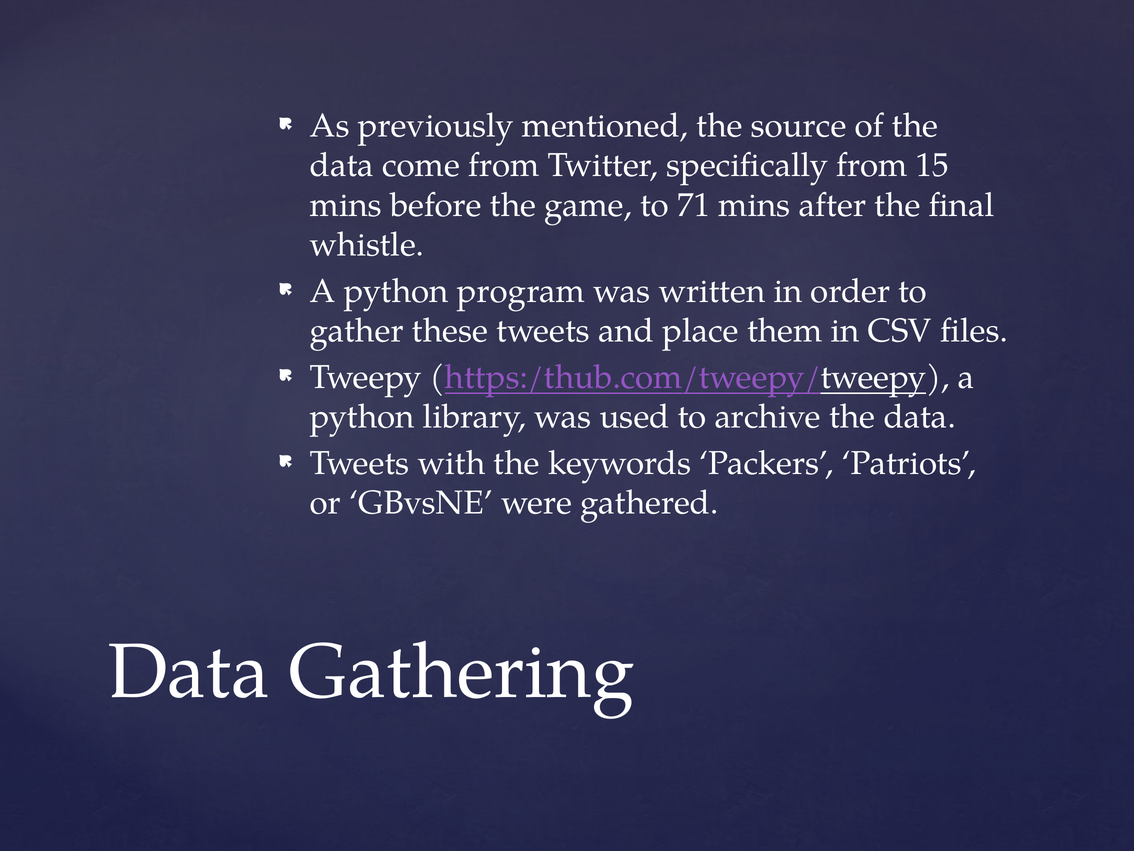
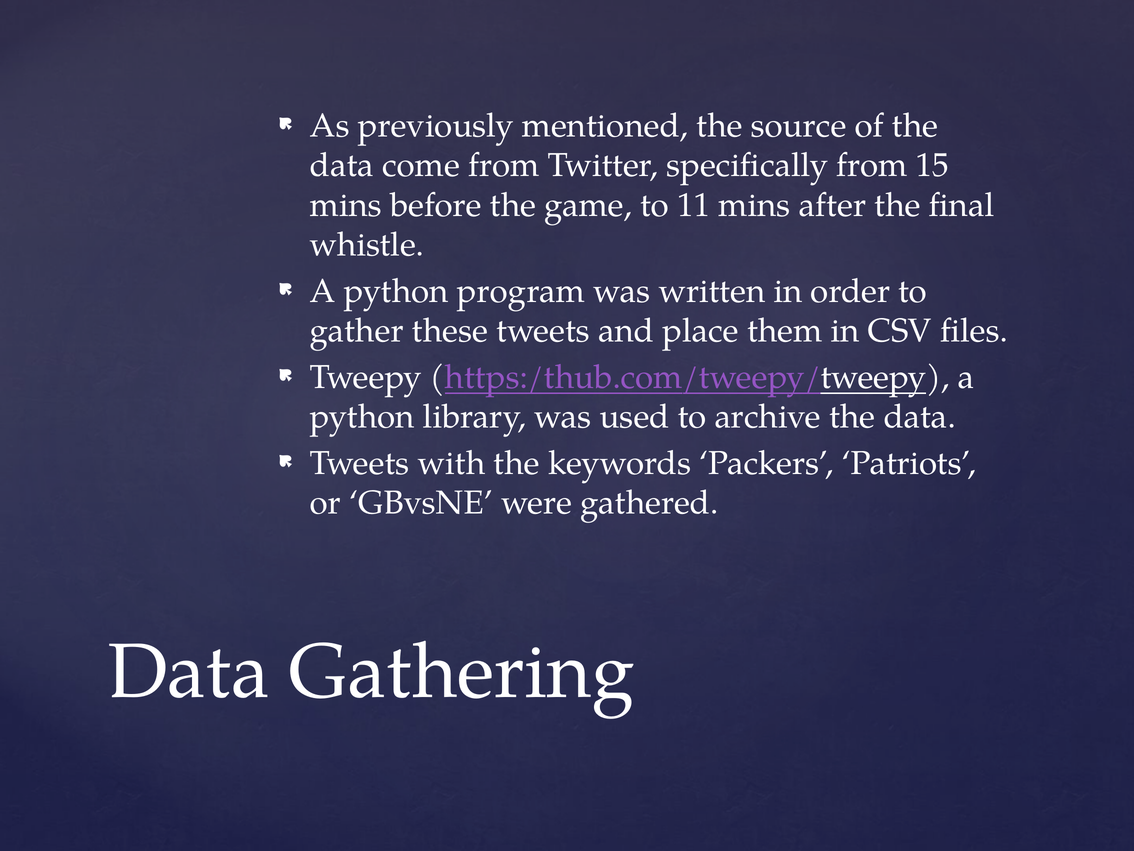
71: 71 -> 11 (694, 205)
